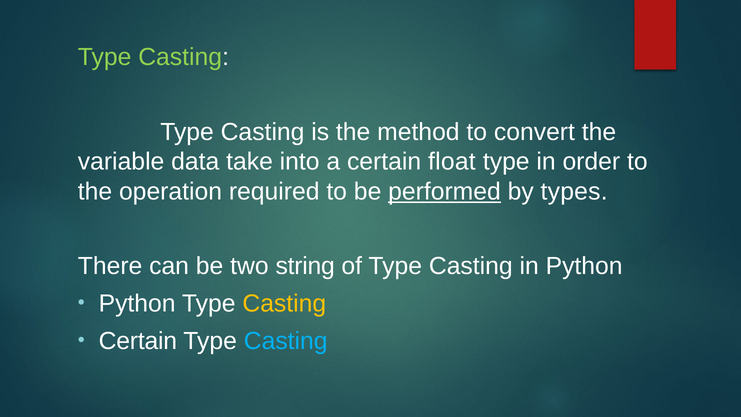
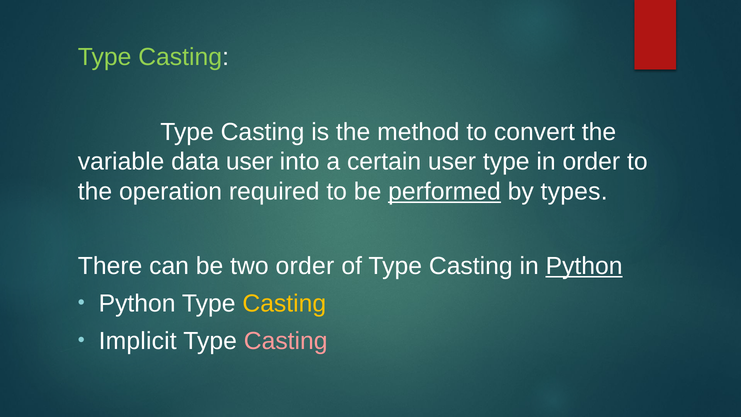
data take: take -> user (250, 162)
certain float: float -> user (452, 162)
two string: string -> order (305, 266)
Python underline: none -> present (584, 266)
Certain: Certain -> Implicit (138, 341)
Casting colour: light blue -> pink (286, 341)
